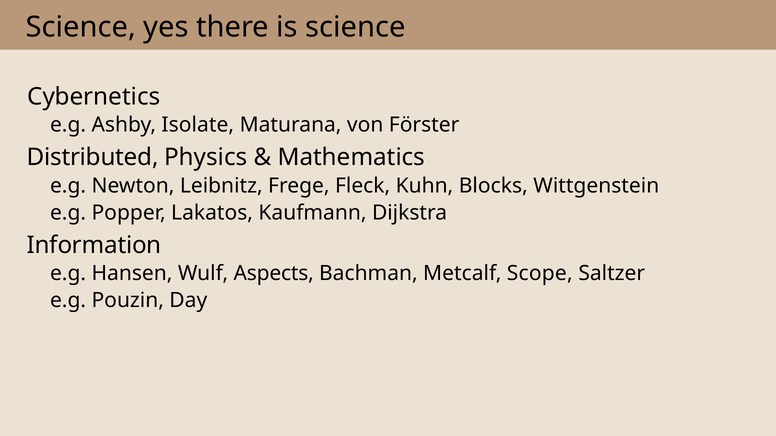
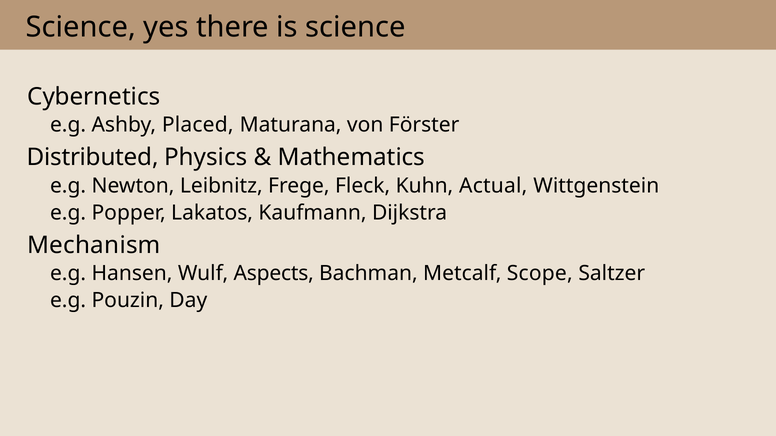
Isolate: Isolate -> Placed (198, 125)
Blocks: Blocks -> Actual (493, 186)
Information: Information -> Mechanism (94, 245)
